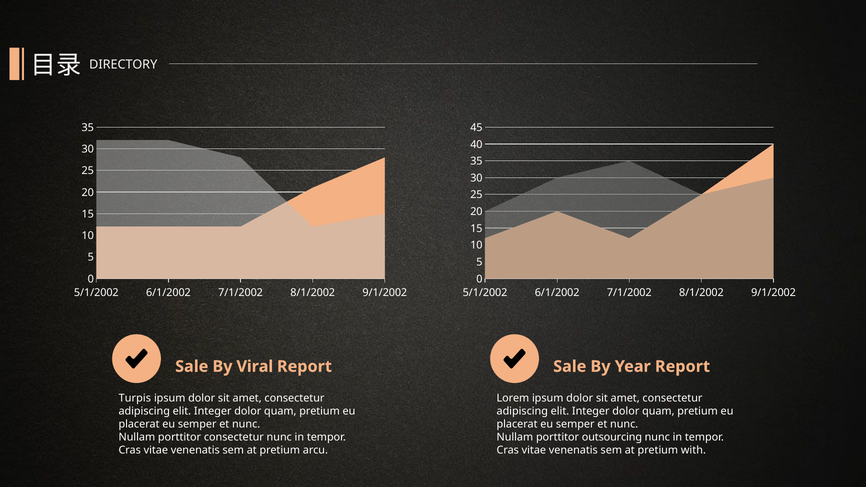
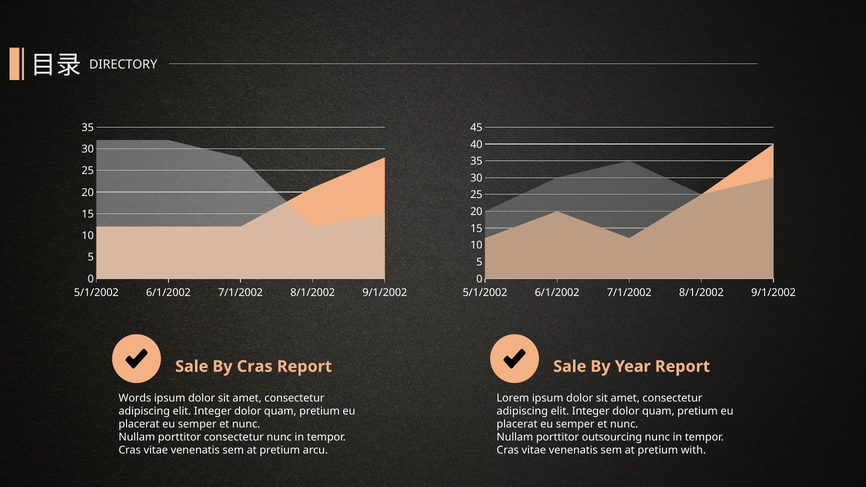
By Viral: Viral -> Cras (255, 367)
Turpis: Turpis -> Words (135, 398)
